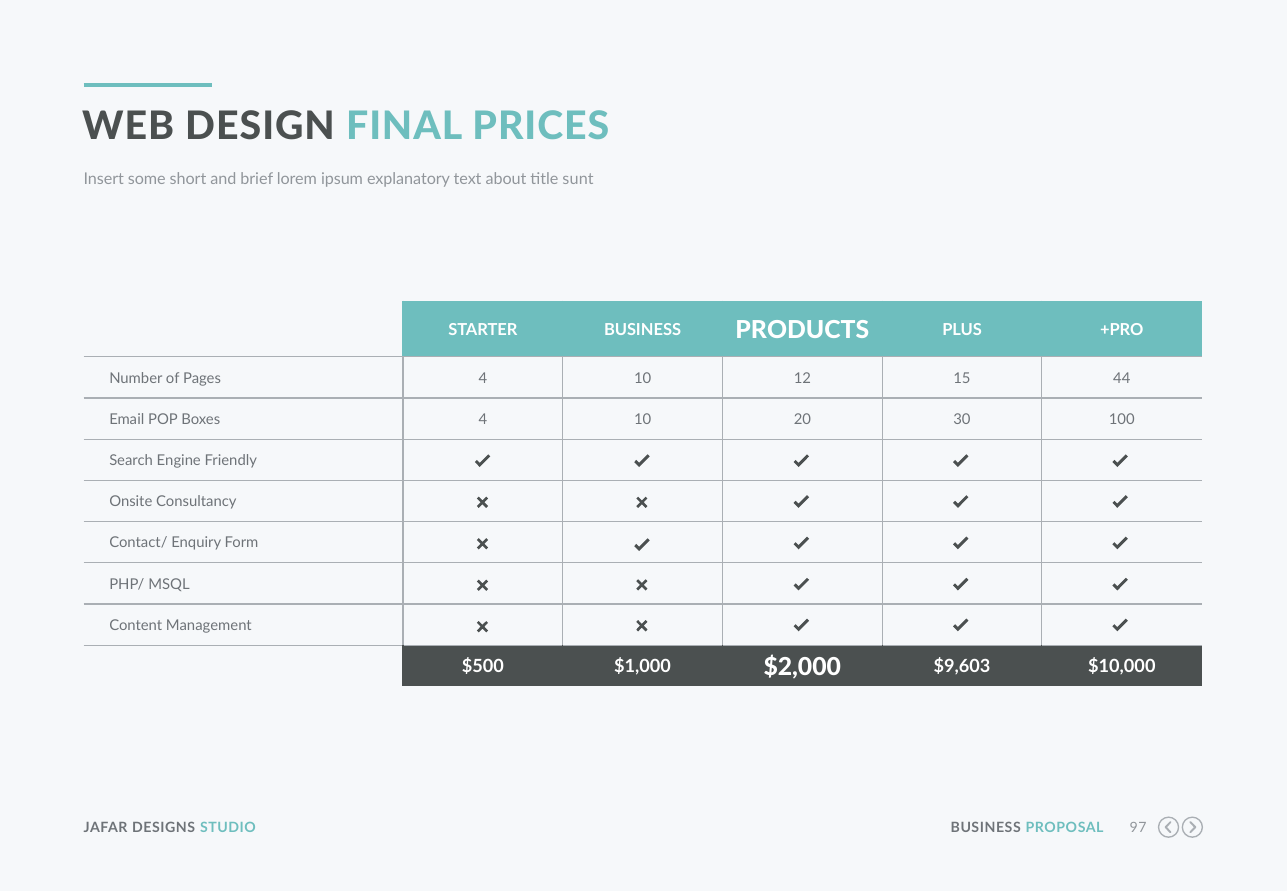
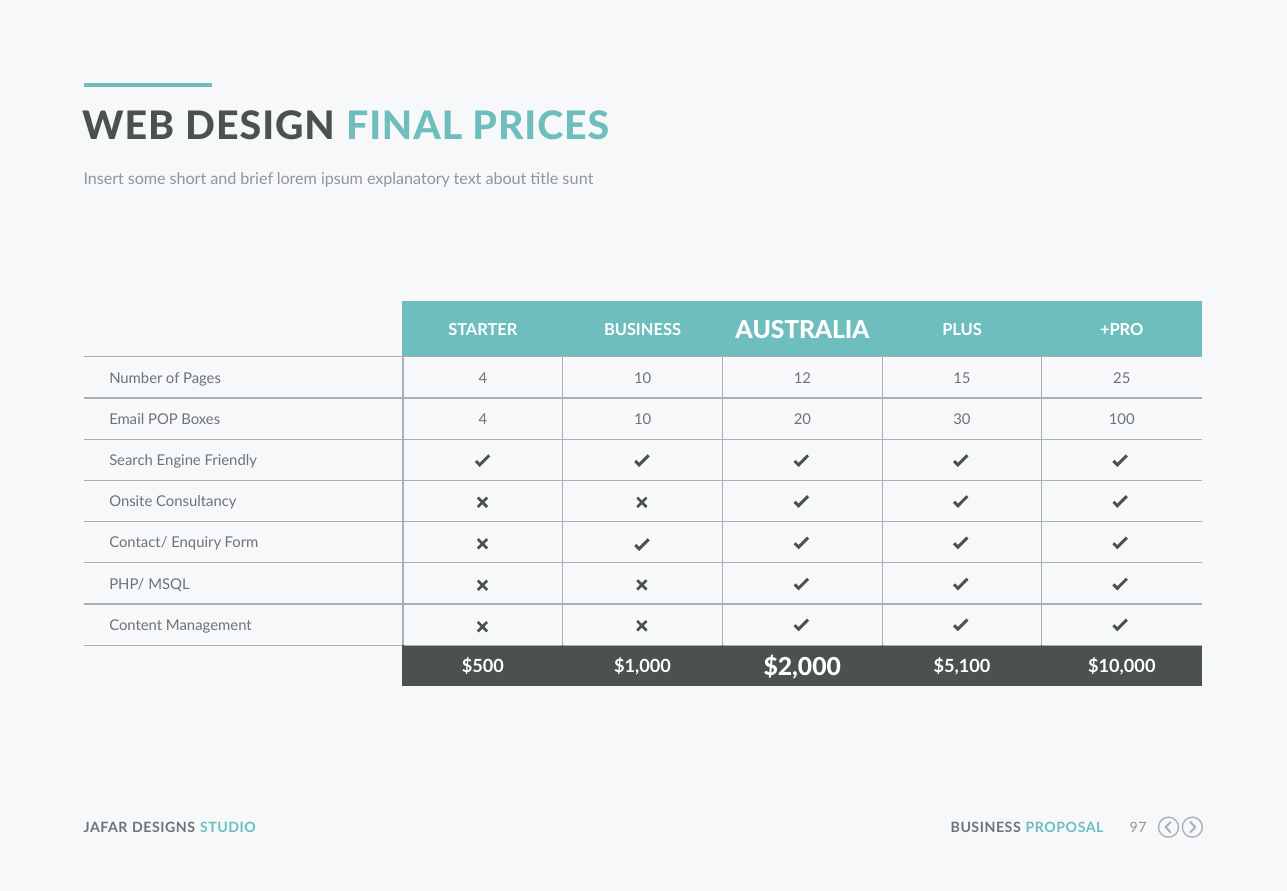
PRODUCTS: PRODUCTS -> AUSTRALIA (802, 330)
44: 44 -> 25 (1122, 378)
$9,603: $9,603 -> $5,100 (962, 667)
